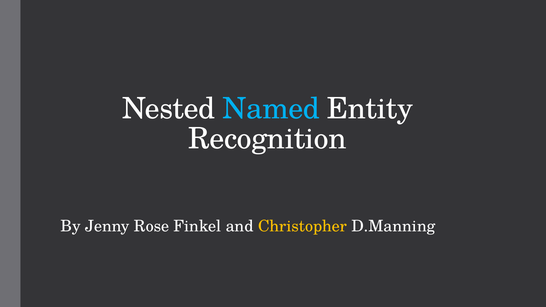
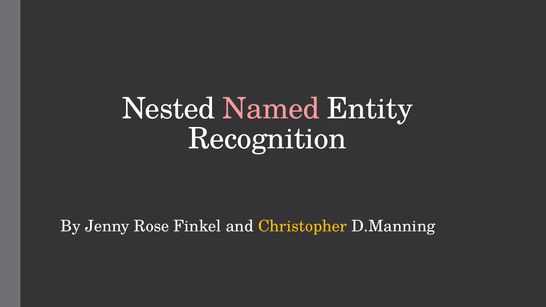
Named colour: light blue -> pink (271, 109)
